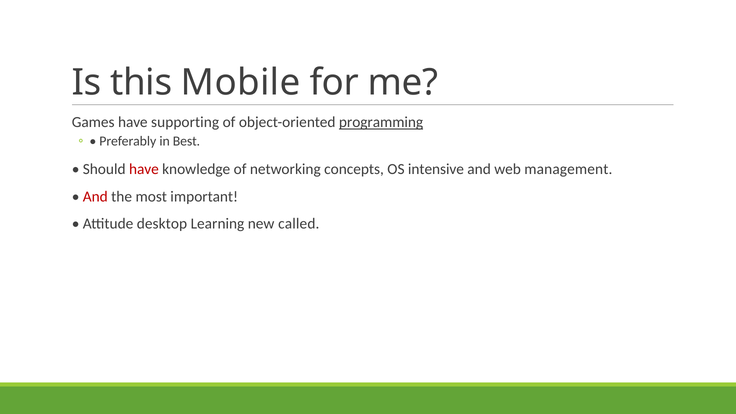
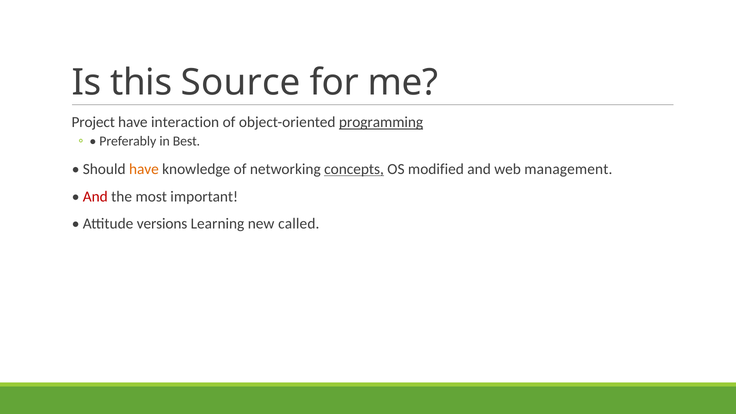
Mobile: Mobile -> Source (241, 82)
Games: Games -> Project (93, 122)
supporting: supporting -> interaction (185, 122)
have colour: red -> orange (144, 169)
concepts underline: none -> present (354, 169)
intensive: intensive -> modified (436, 169)
desktop: desktop -> versions (162, 224)
